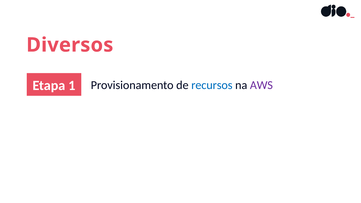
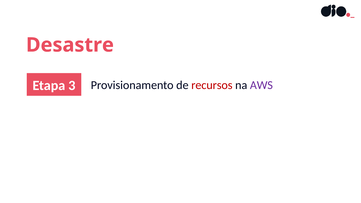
Diversos: Diversos -> Desastre (70, 45)
1: 1 -> 3 (72, 85)
recursos colour: blue -> red (212, 85)
